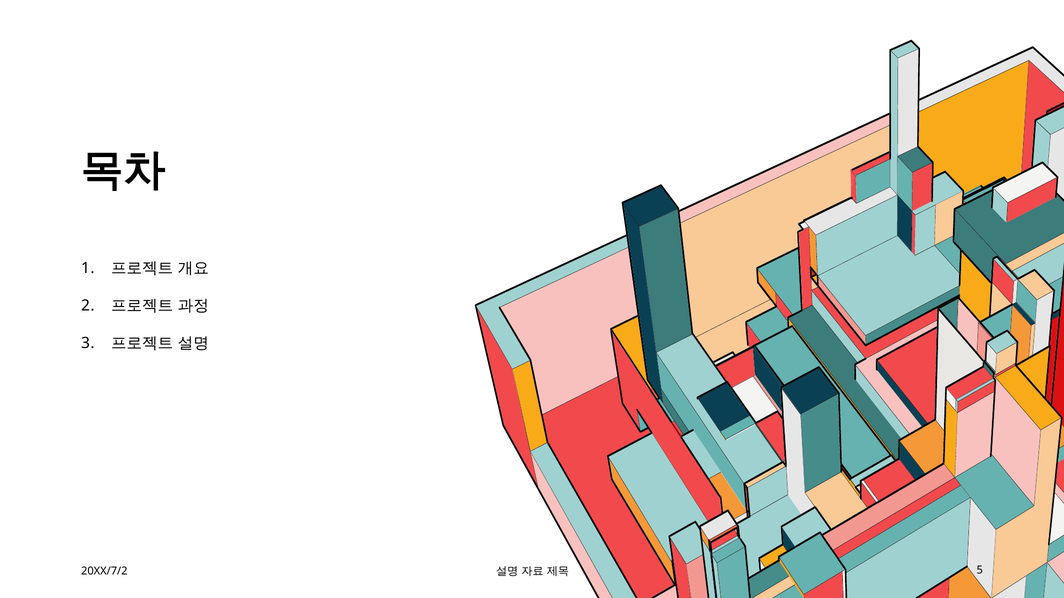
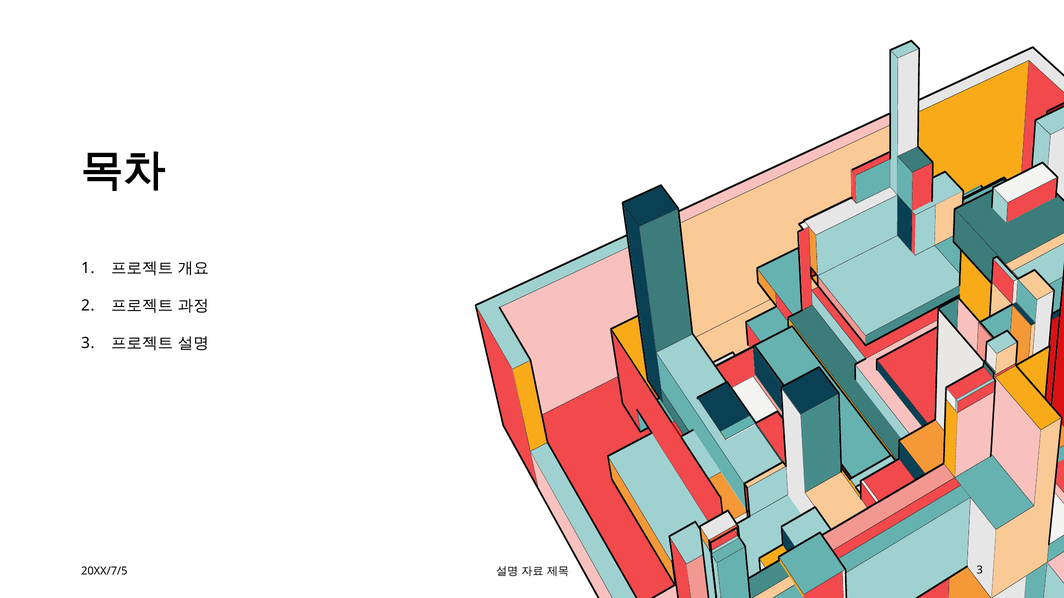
20XX/7/2: 20XX/7/2 -> 20XX/7/5 (104, 571)
5: 5 -> 3 (980, 571)
